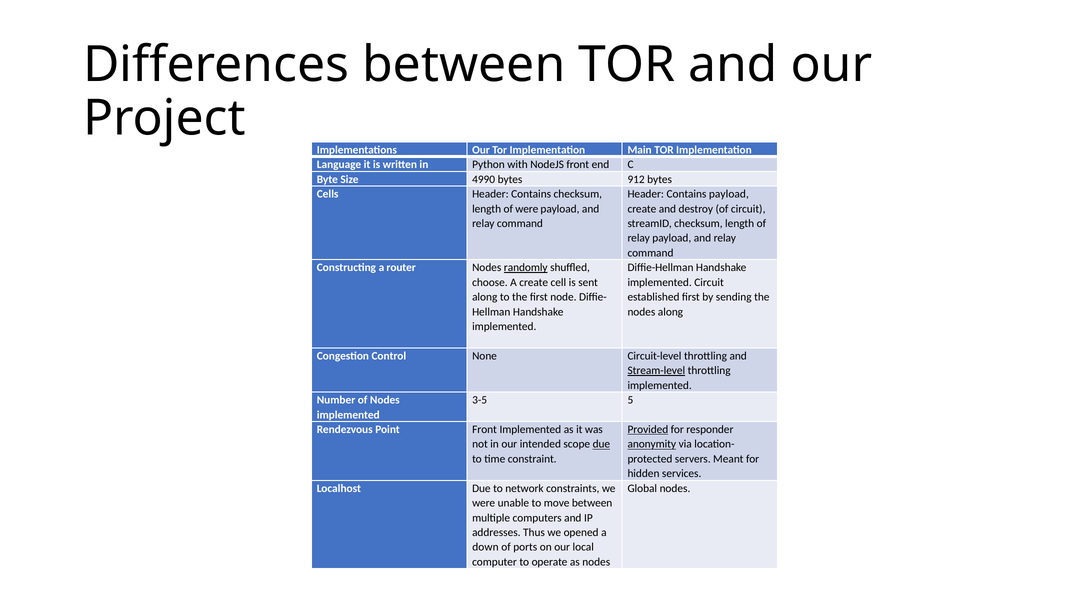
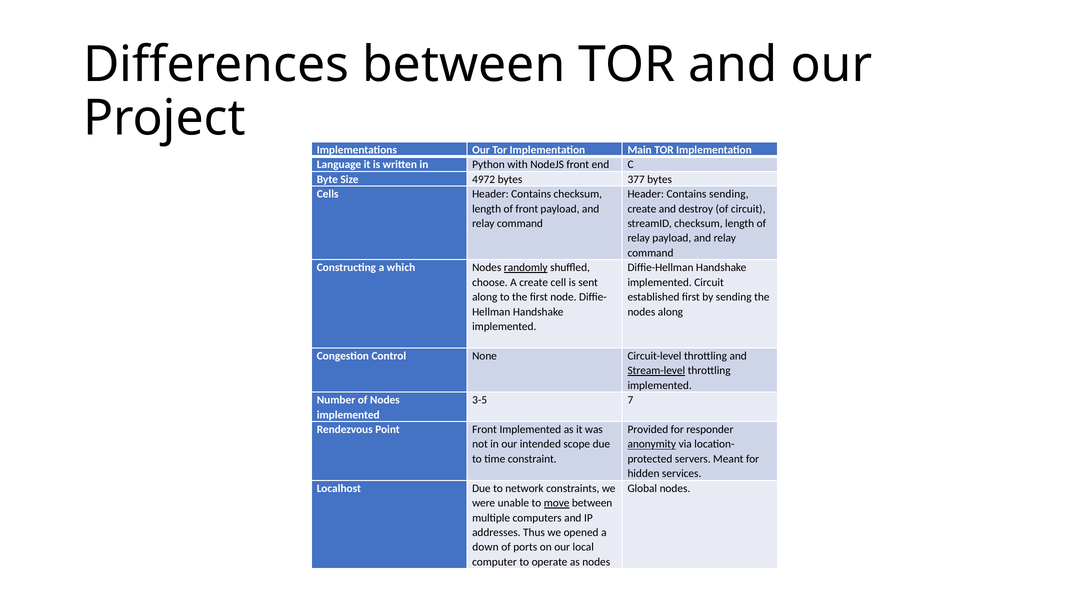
4990: 4990 -> 4972 (484, 179)
912: 912 -> 377 (636, 179)
Contains payload: payload -> sending (729, 194)
of were: were -> front (527, 209)
router: router -> which (401, 267)
5: 5 -> 7 (630, 400)
Provided underline: present -> none (648, 429)
due underline: present -> none (601, 444)
move underline: none -> present (557, 503)
